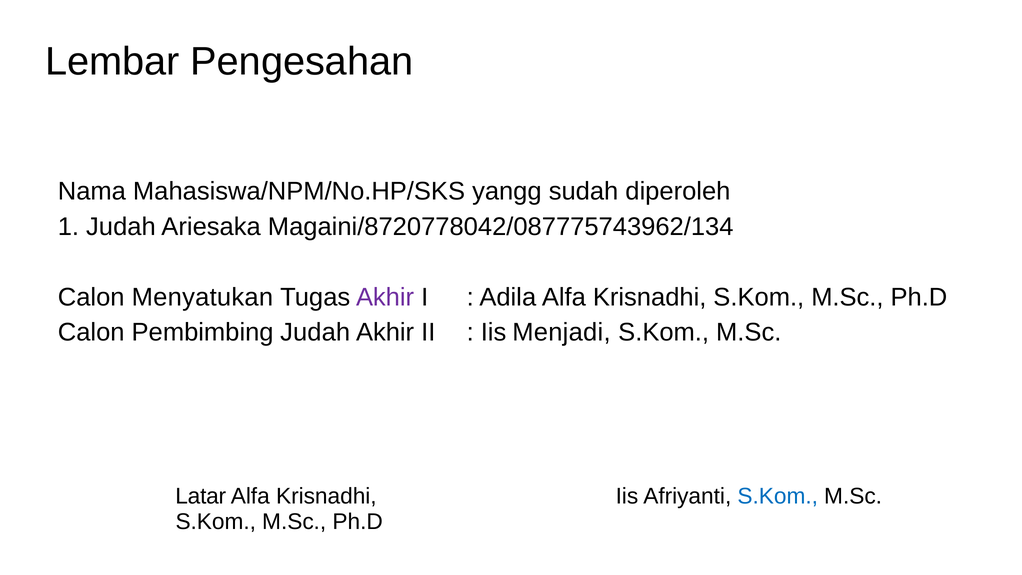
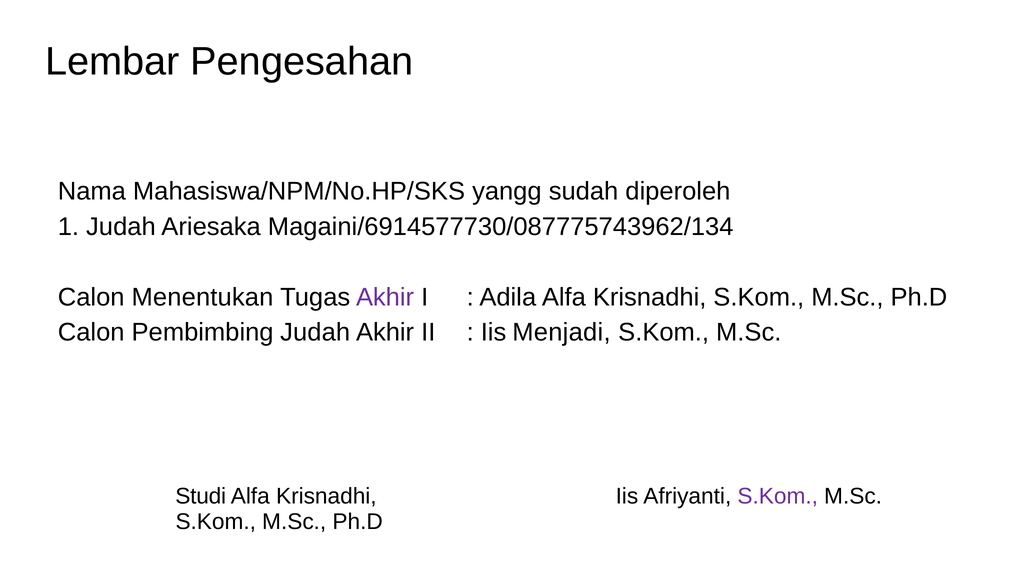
Magaini/8720778042/087775743962/134: Magaini/8720778042/087775743962/134 -> Magaini/6914577730/087775743962/134 (501, 227)
Menyatukan: Menyatukan -> Menentukan (202, 297)
Latar: Latar -> Studi (201, 496)
S.Kom colour: blue -> purple (778, 496)
